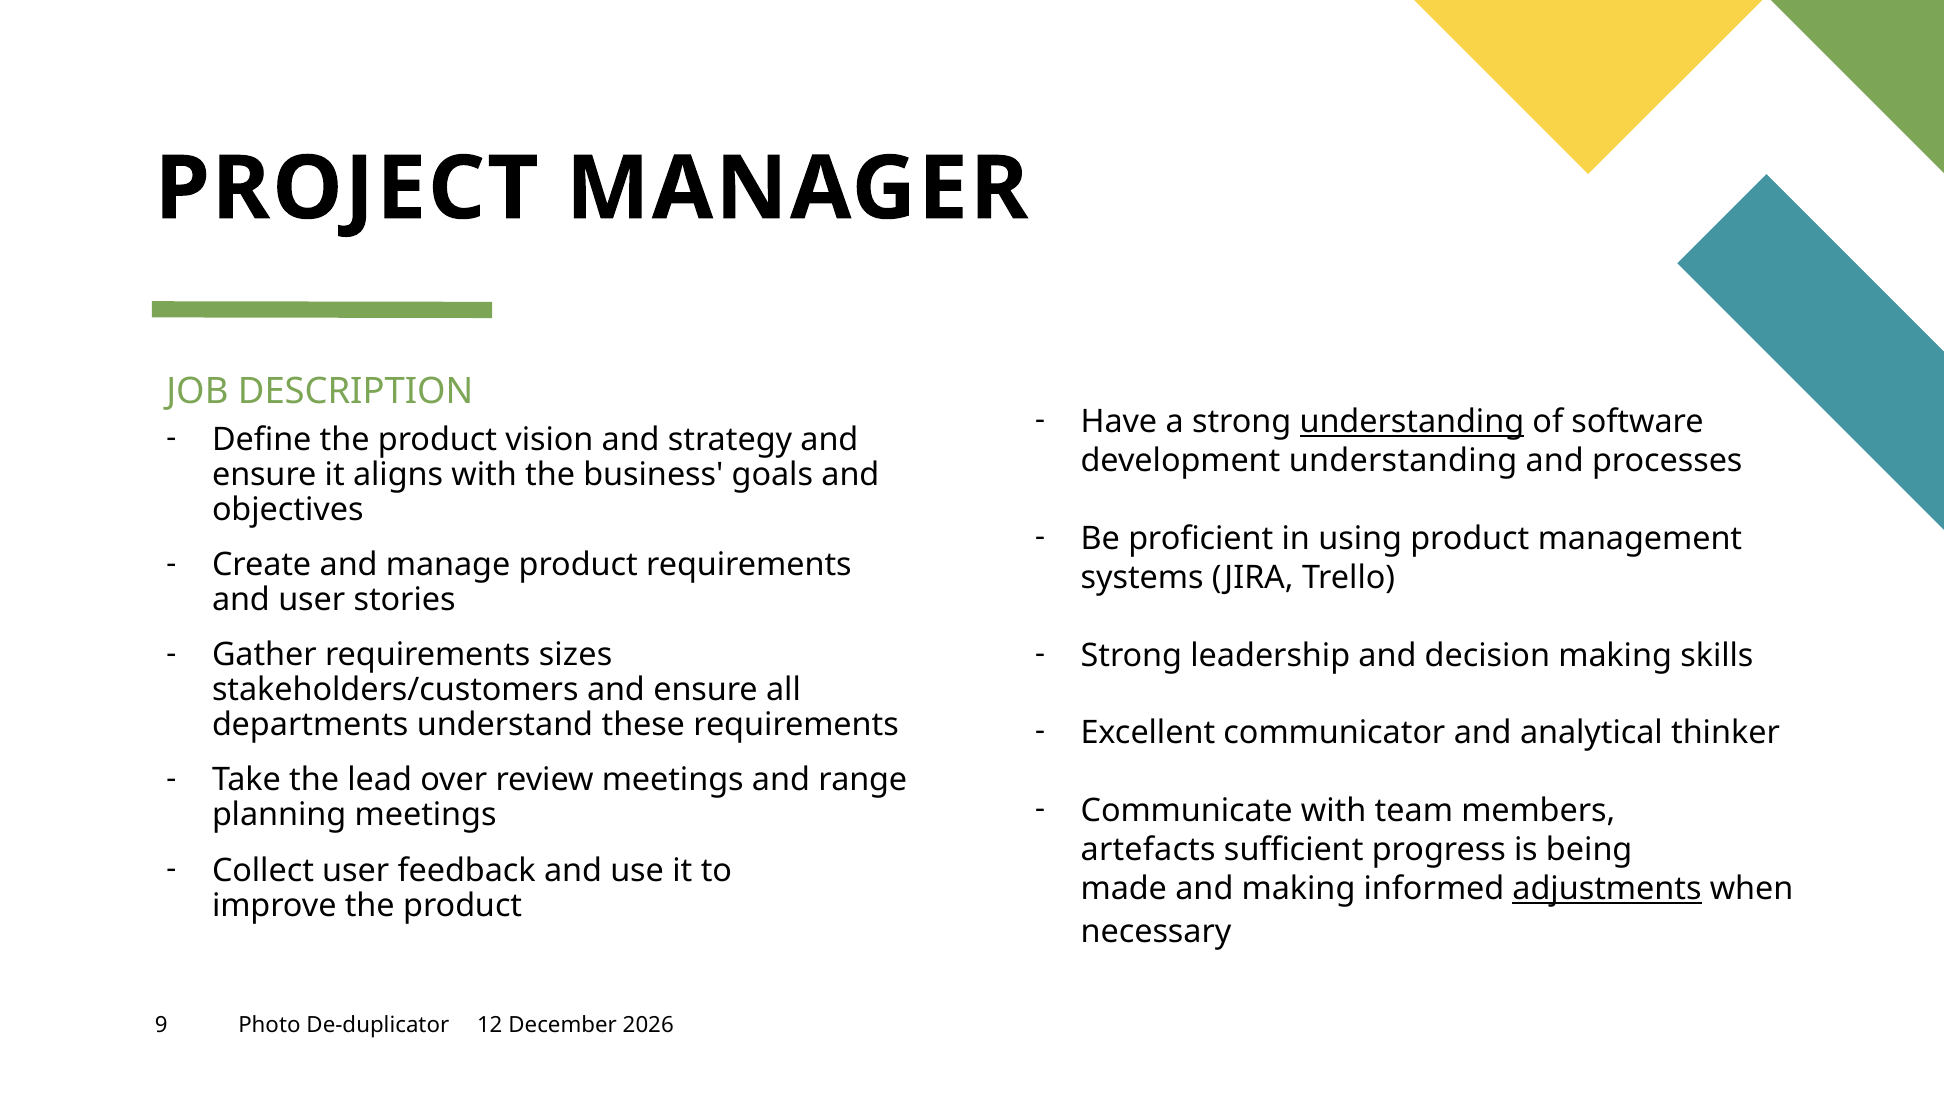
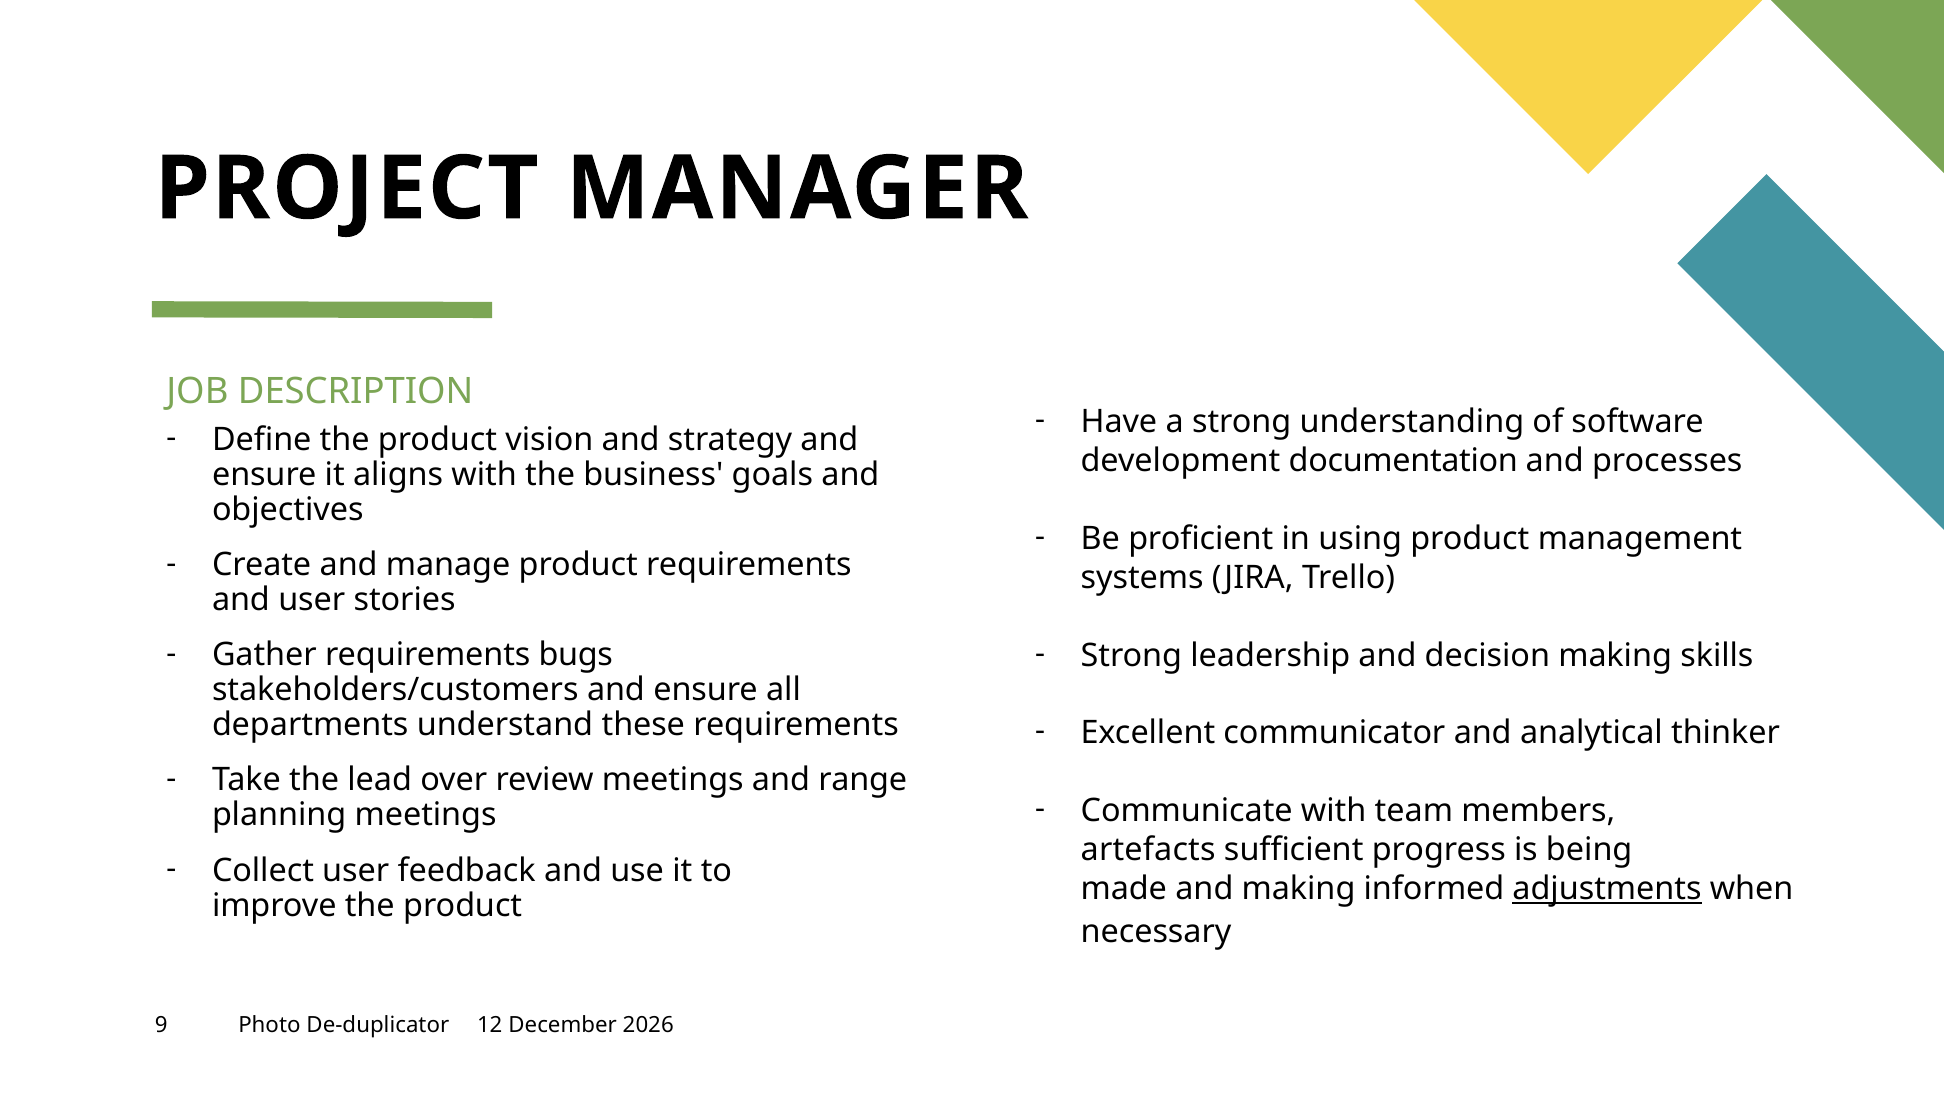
understanding underline: present -> none (1412, 422)
development understanding: understanding -> documentation (1403, 461)
sizes: sizes -> bugs (576, 655)
